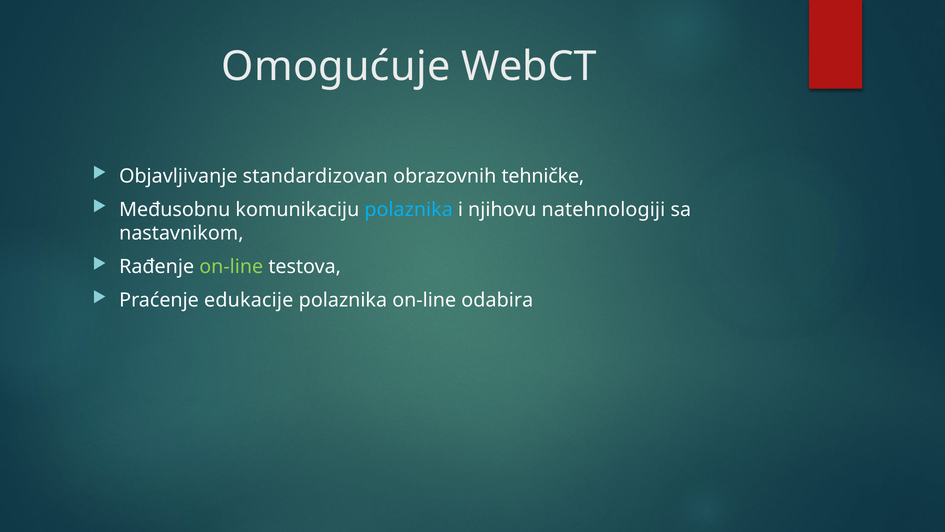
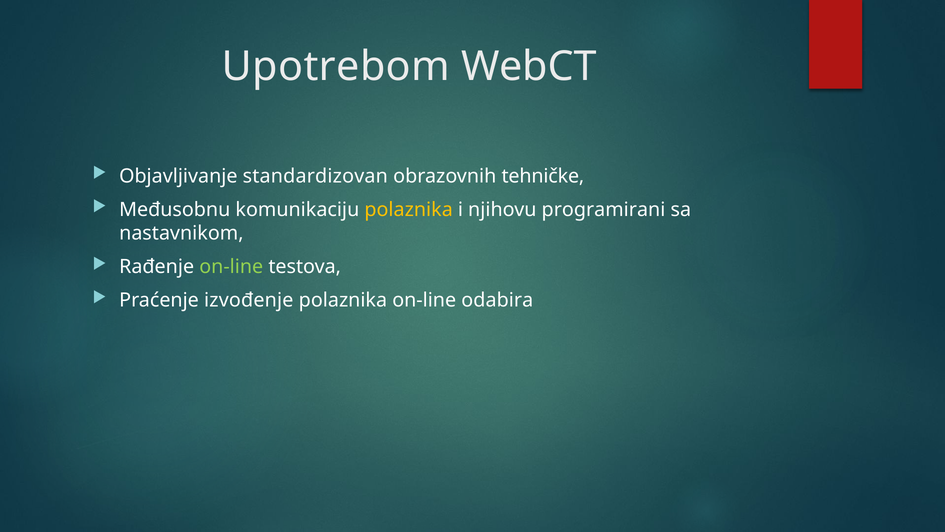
Omogućuje: Omogućuje -> Upotrebom (336, 66)
polaznika colour: light blue -> yellow (409, 209)
natehnologiji: natehnologiji -> programirani (604, 209)
edukacije: edukacije -> izvođenje (249, 300)
